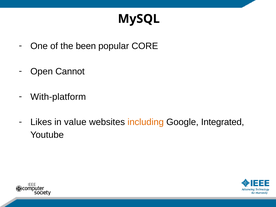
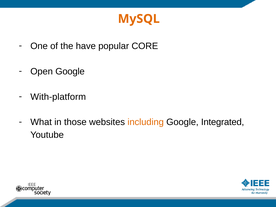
MySQL colour: black -> orange (139, 19)
been: been -> have (86, 46)
Open Cannot: Cannot -> Google (70, 71)
Likes: Likes -> What (41, 122)
value: value -> those (75, 122)
